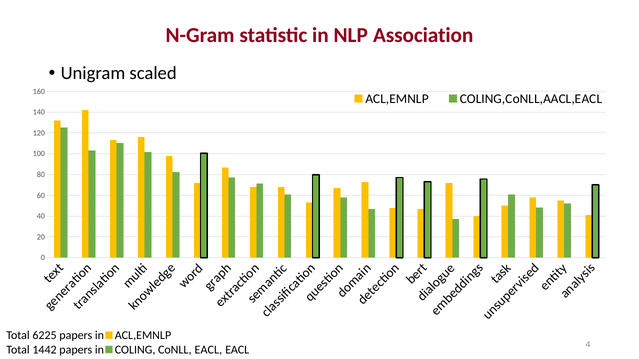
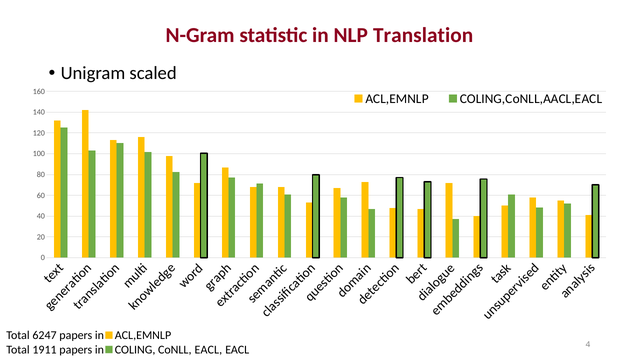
Association: Association -> Translation (423, 35)
6225: 6225 -> 6247 (45, 336)
1442: 1442 -> 1911 (45, 350)
